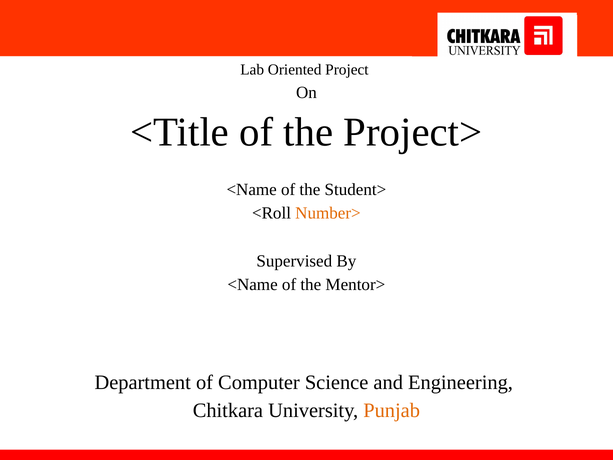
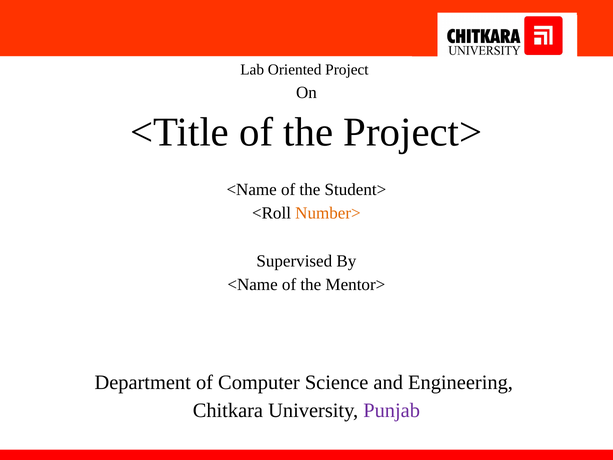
Punjab colour: orange -> purple (392, 410)
